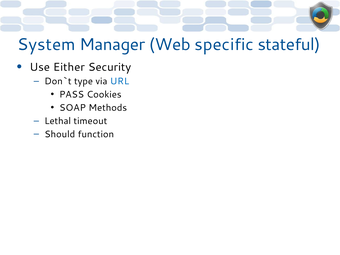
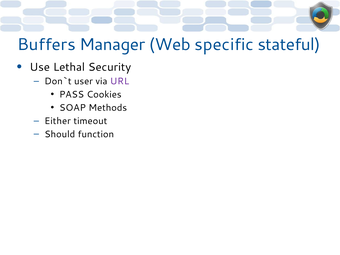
System: System -> Buffers (46, 45)
Either: Either -> Lethal (69, 67)
type: type -> user (83, 81)
URL colour: blue -> purple (120, 81)
Lethal: Lethal -> Either (58, 121)
